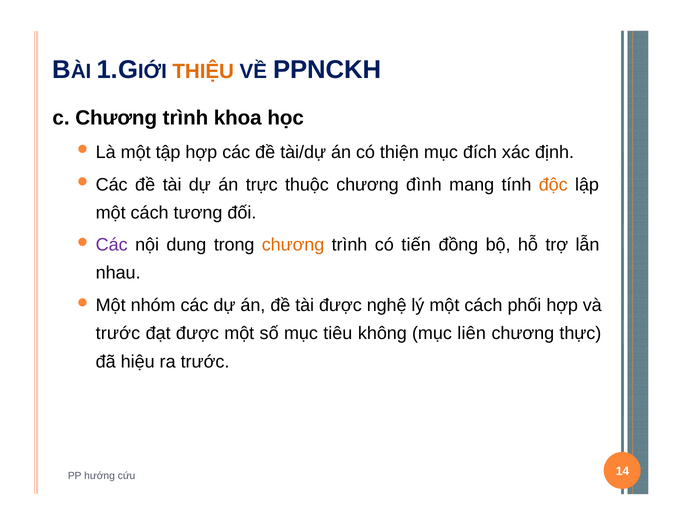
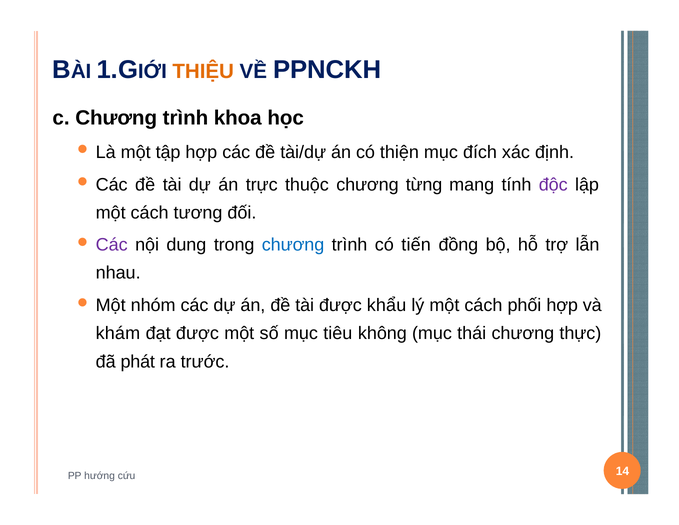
đình: đình -> từng (424, 185)
độc colour: orange -> purple (553, 185)
chương colour: orange -> blue (293, 245)
nghệ: nghệ -> khẩu (387, 305)
trước: trước -> khám (118, 333)
liên: liên -> thái (472, 333)
hiệu: hiệu -> phát (138, 361)
